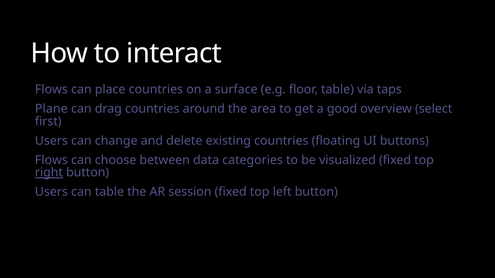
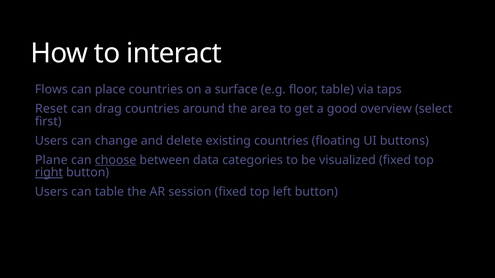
Plane: Plane -> Reset (51, 109)
Flows: Flows -> Plane (51, 160)
choose underline: none -> present (116, 160)
